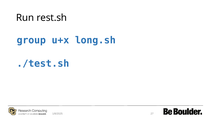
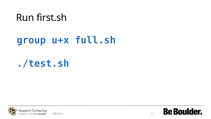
rest.sh: rest.sh -> first.sh (52, 18)
long.sh: long.sh -> full.sh (95, 40)
